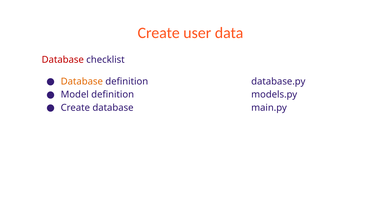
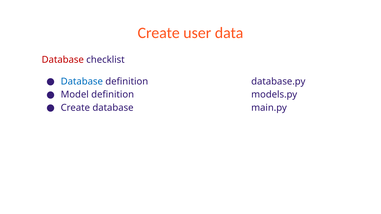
Database colour: orange -> blue (82, 82)
